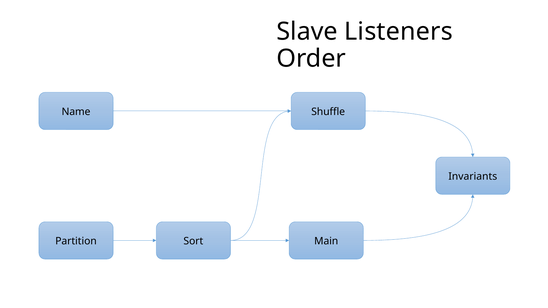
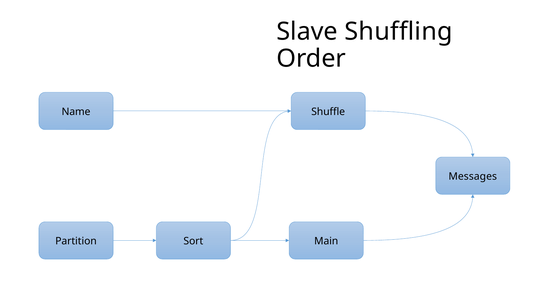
Listeners: Listeners -> Shuffling (399, 31)
Invariants: Invariants -> Messages (473, 177)
